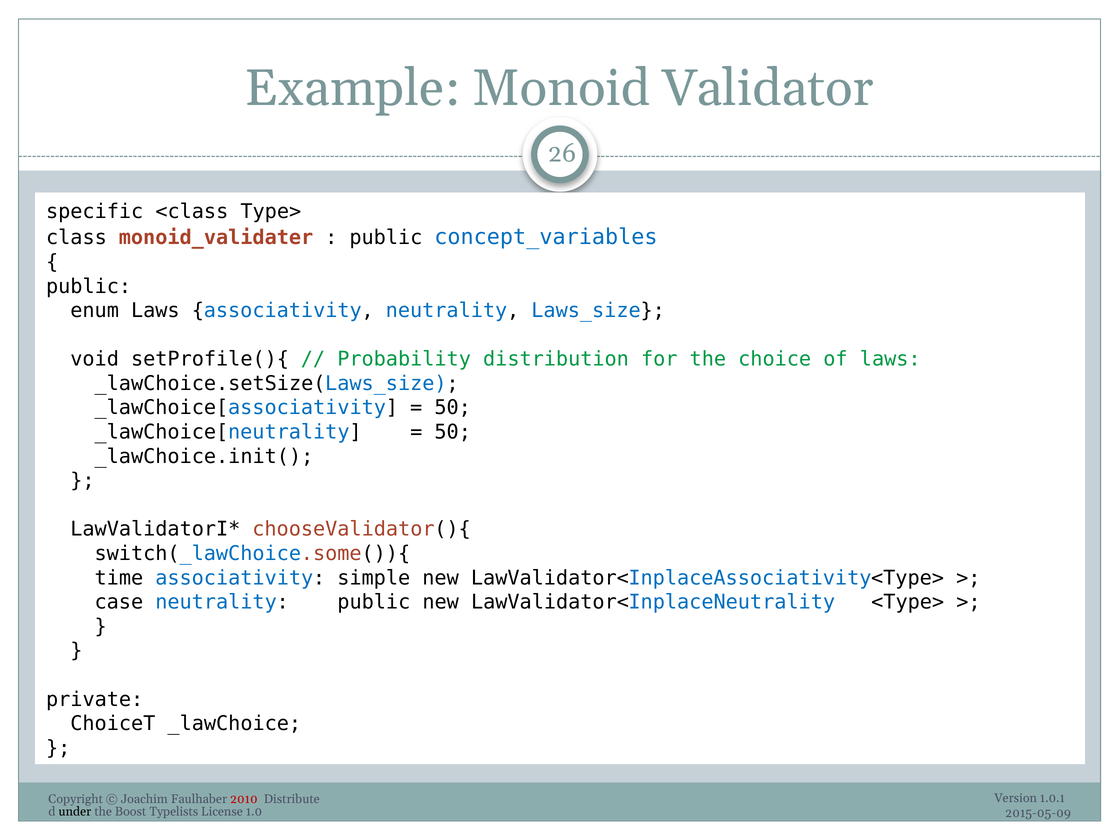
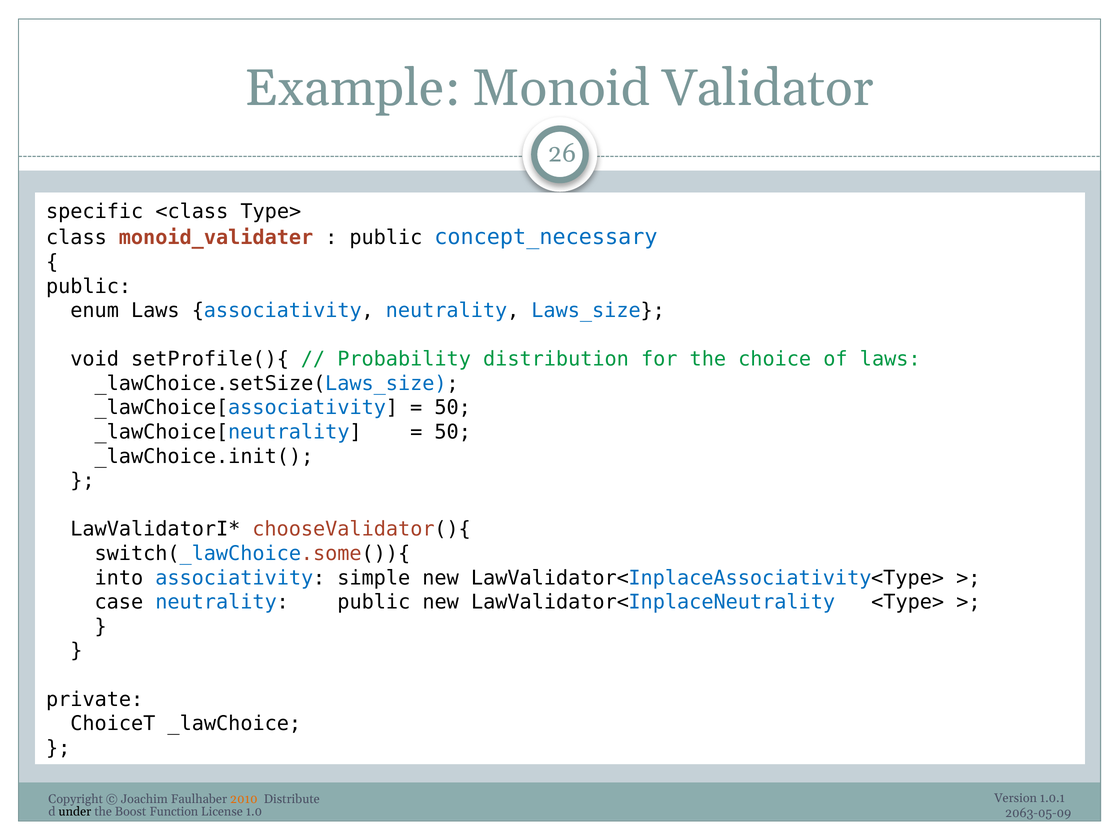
concept_variables: concept_variables -> concept_necessary (546, 237)
time: time -> into (119, 578)
2010 colour: red -> orange (244, 799)
Typelists: Typelists -> Function (174, 812)
2015-05-09: 2015-05-09 -> 2063-05-09 (1038, 813)
